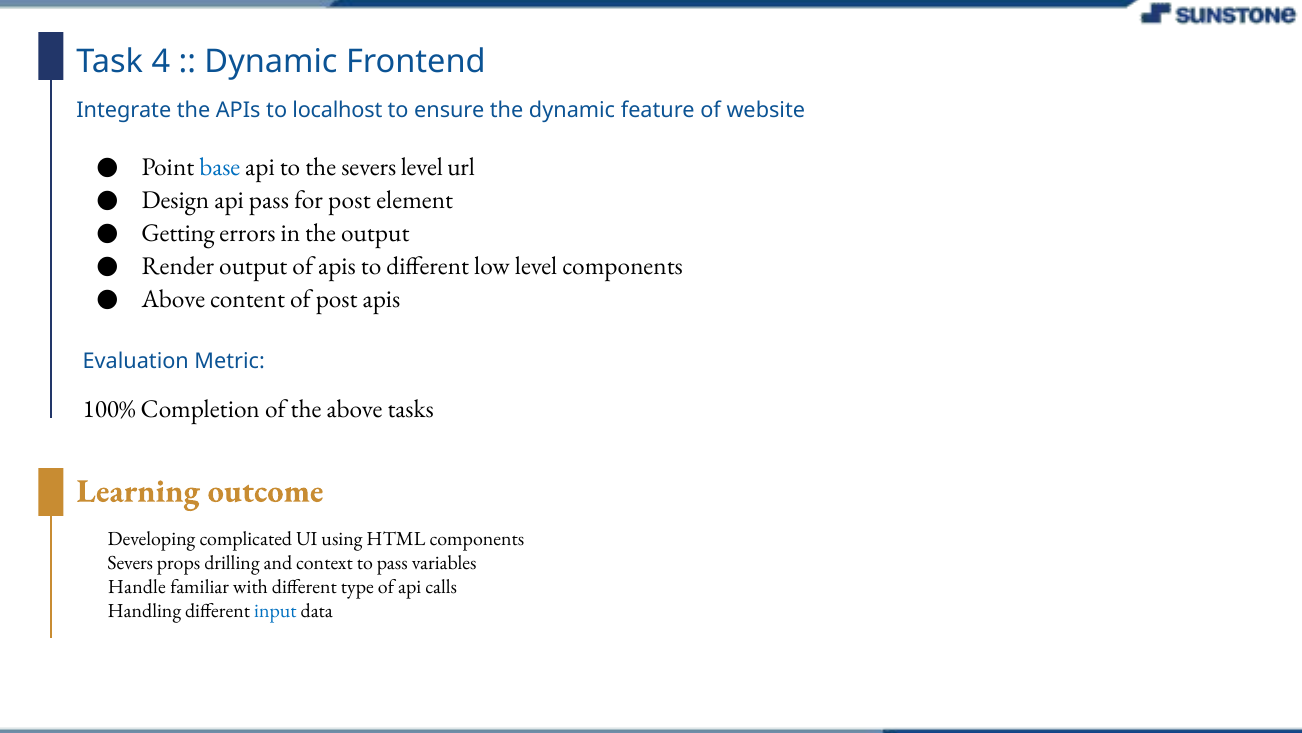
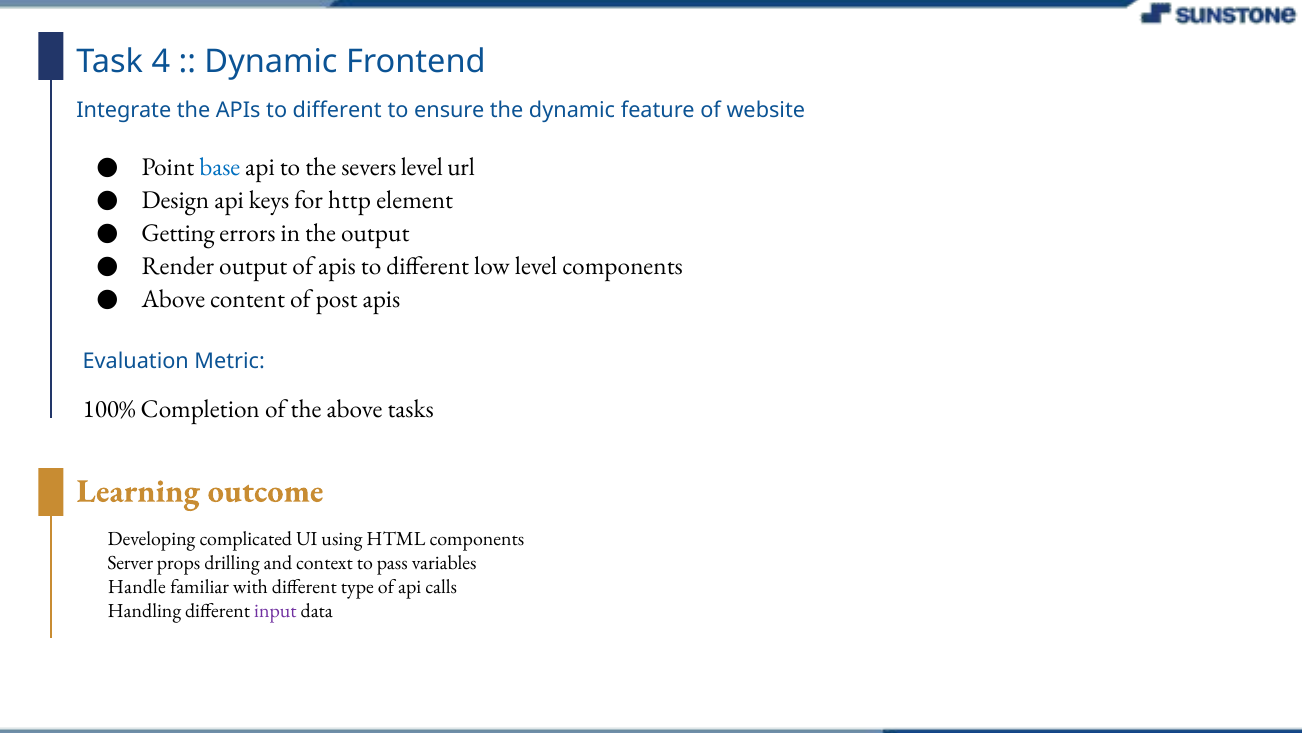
the APIs to localhost: localhost -> different (337, 111)
api pass: pass -> keys (269, 200)
for post: post -> http (349, 200)
Severs: Severs -> Server (130, 562)
input colour: blue -> purple (275, 610)
